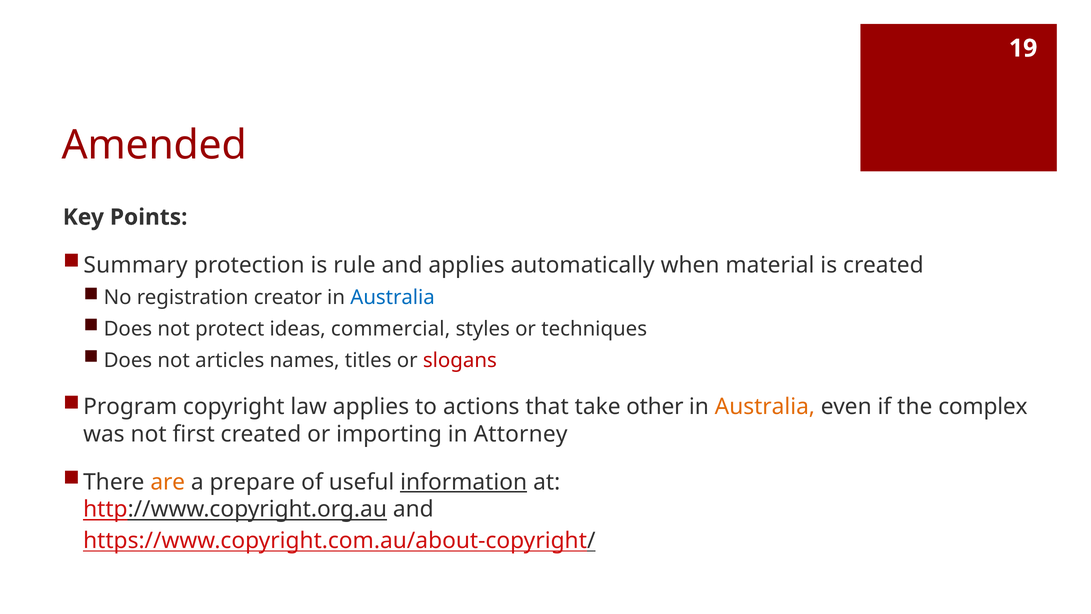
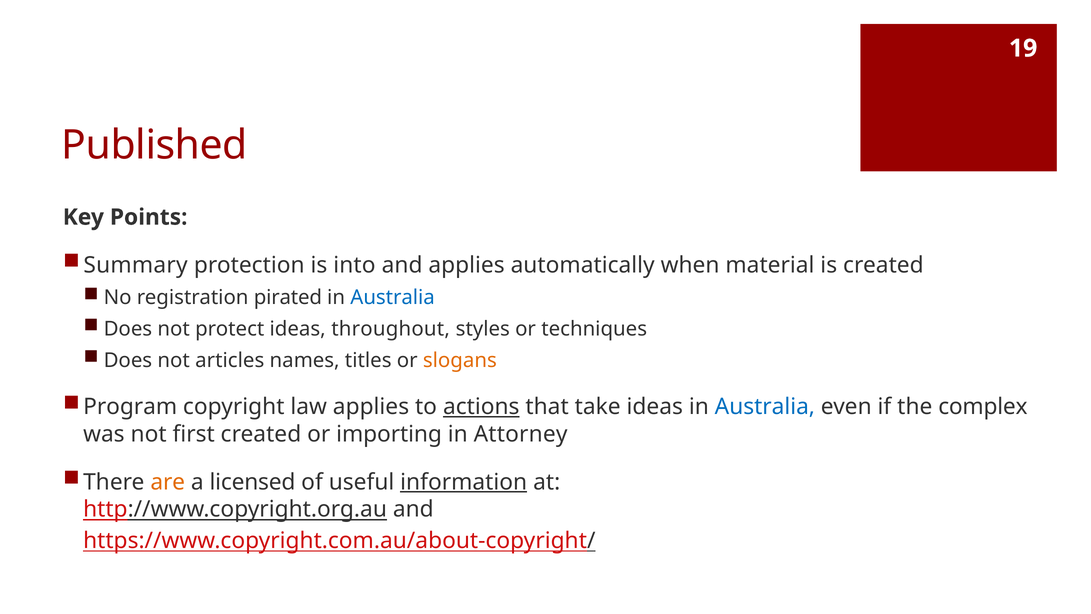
Amended: Amended -> Published (155, 145)
rule: rule -> into (354, 265)
creator: creator -> pirated (288, 297)
commercial: commercial -> throughout (391, 329)
slogans colour: red -> orange (460, 360)
actions underline: none -> present (481, 407)
take other: other -> ideas (655, 407)
Australia colour: orange -> blue (765, 407)
prepare: prepare -> licensed (253, 482)
